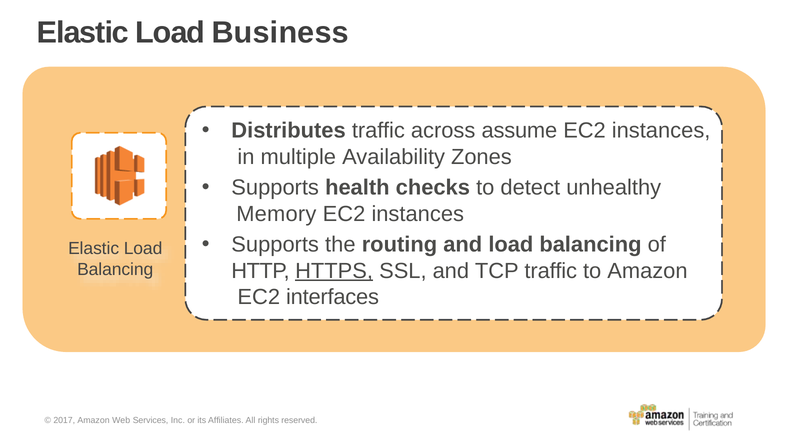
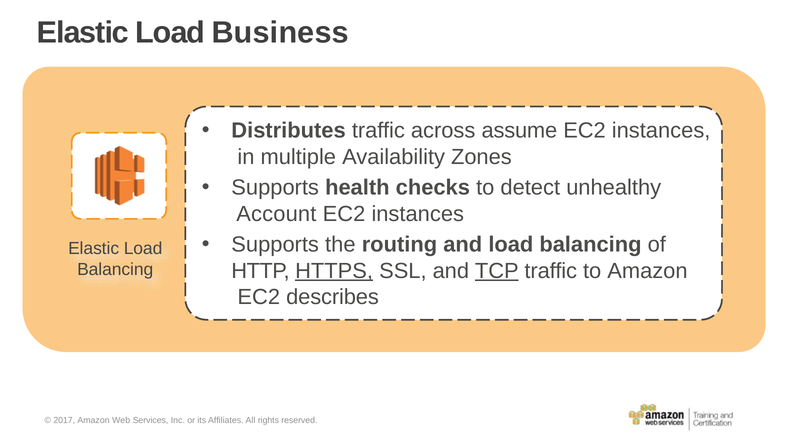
Memory: Memory -> Account (276, 214)
TCP underline: none -> present (497, 271)
interfaces: interfaces -> describes (332, 297)
